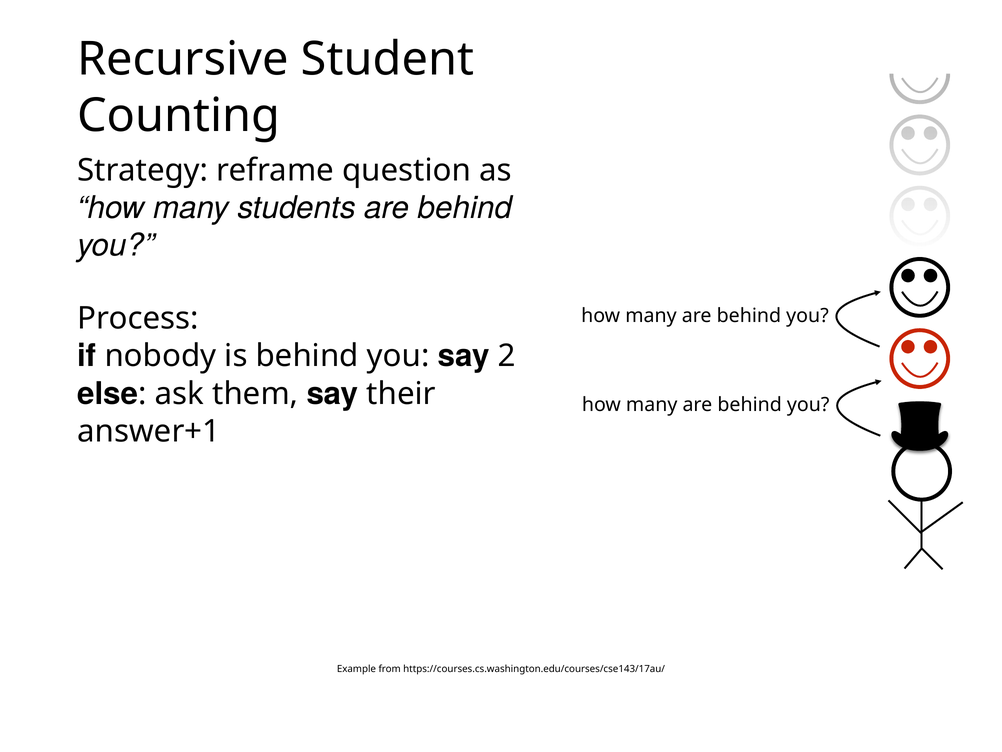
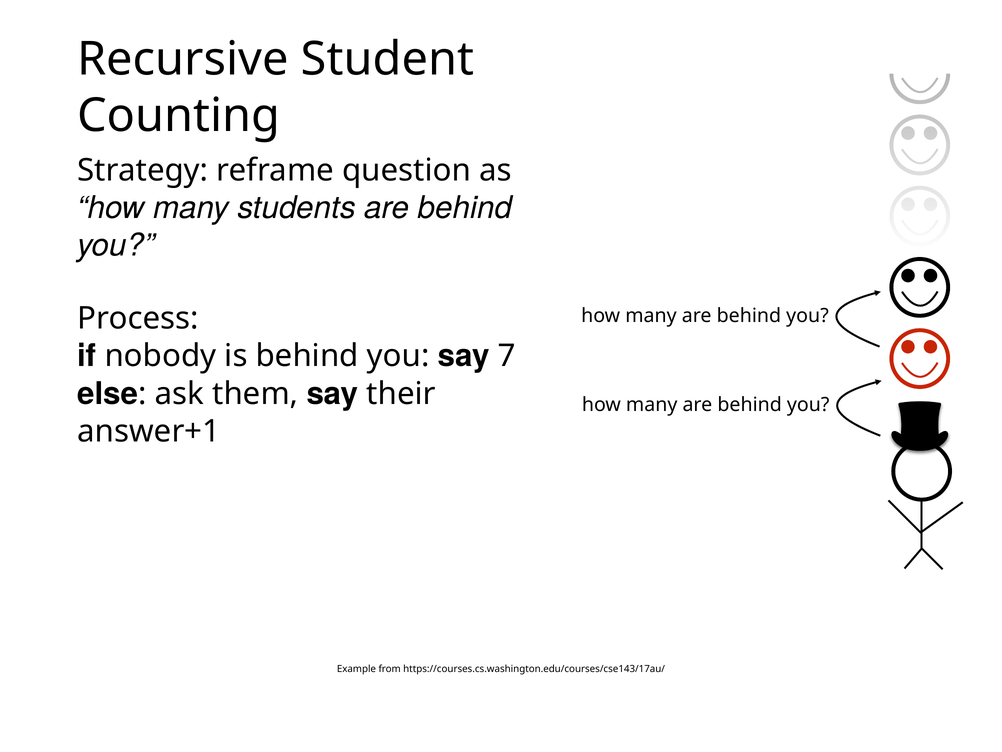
2: 2 -> 7 (507, 356)
